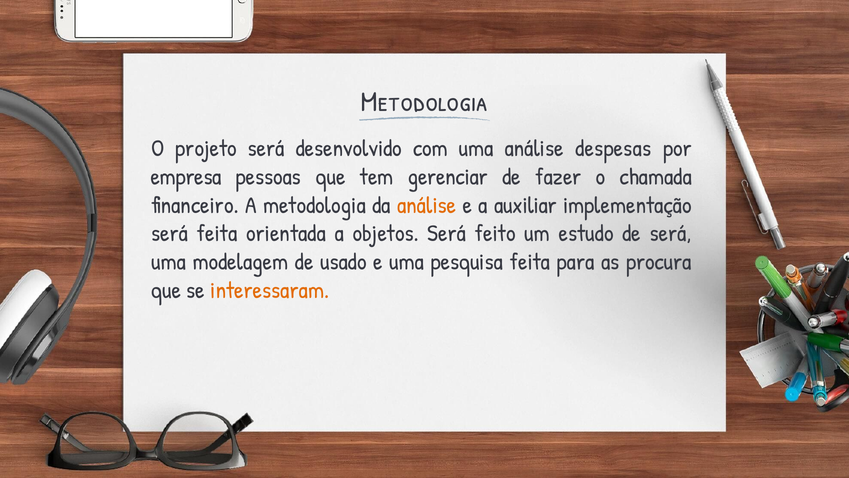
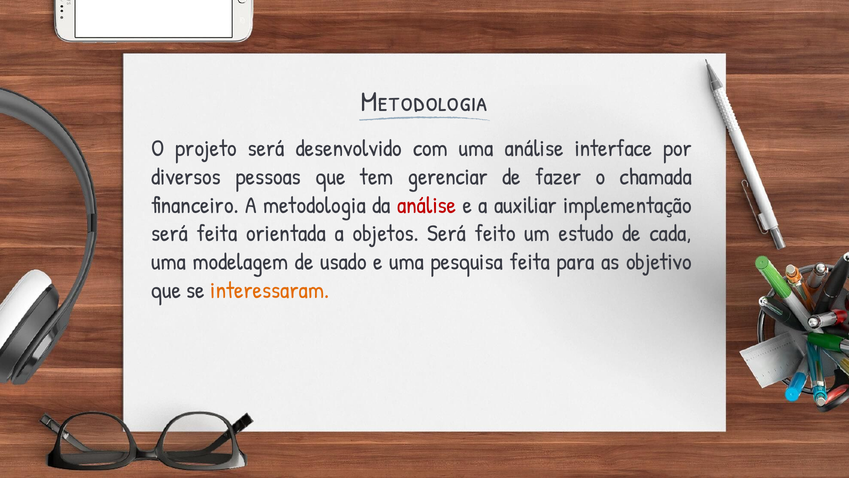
despesas: despesas -> interface (613, 148)
empresa: empresa -> diversos (186, 177)
análise colour: orange -> red (427, 205)
de será: será -> cada (670, 233)
procura: procura -> objetivo (659, 262)
